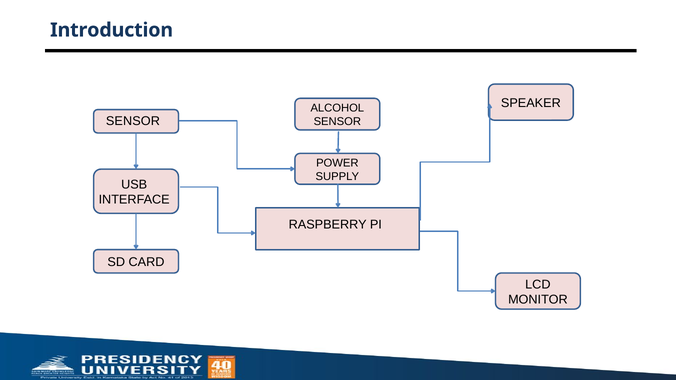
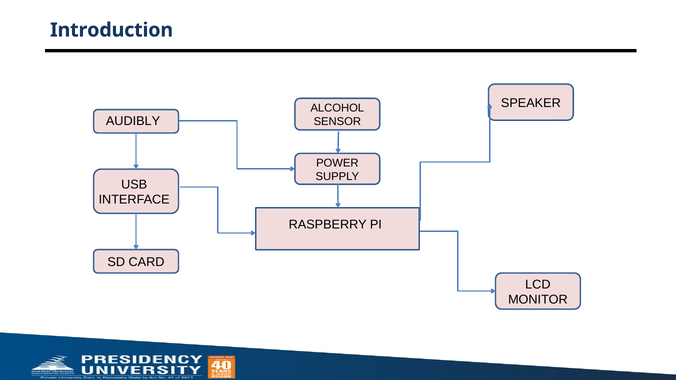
SENSOR: SENSOR -> AUDIBLY (133, 121)
